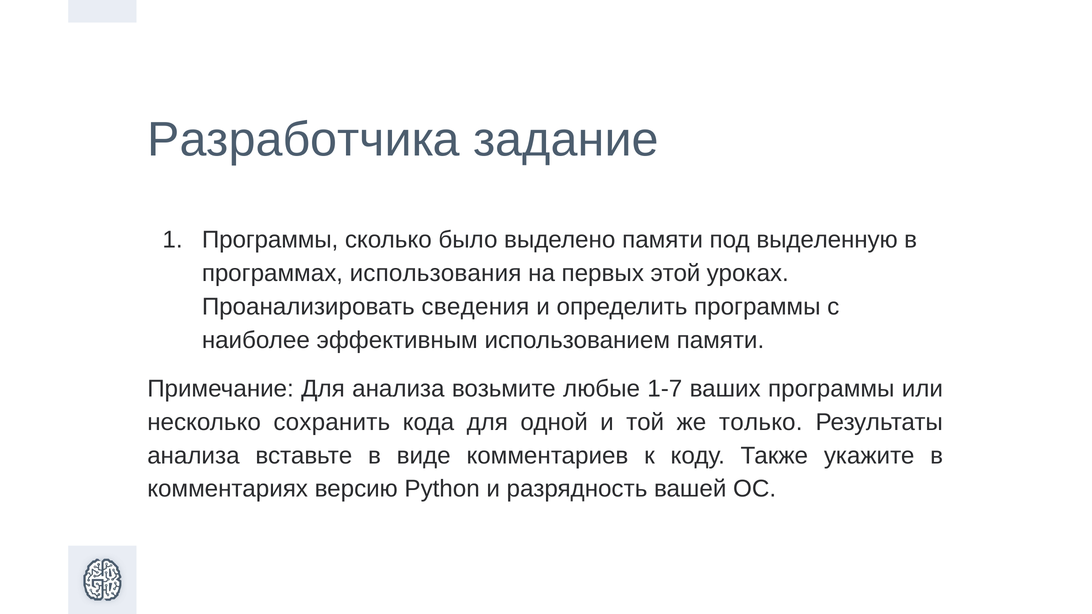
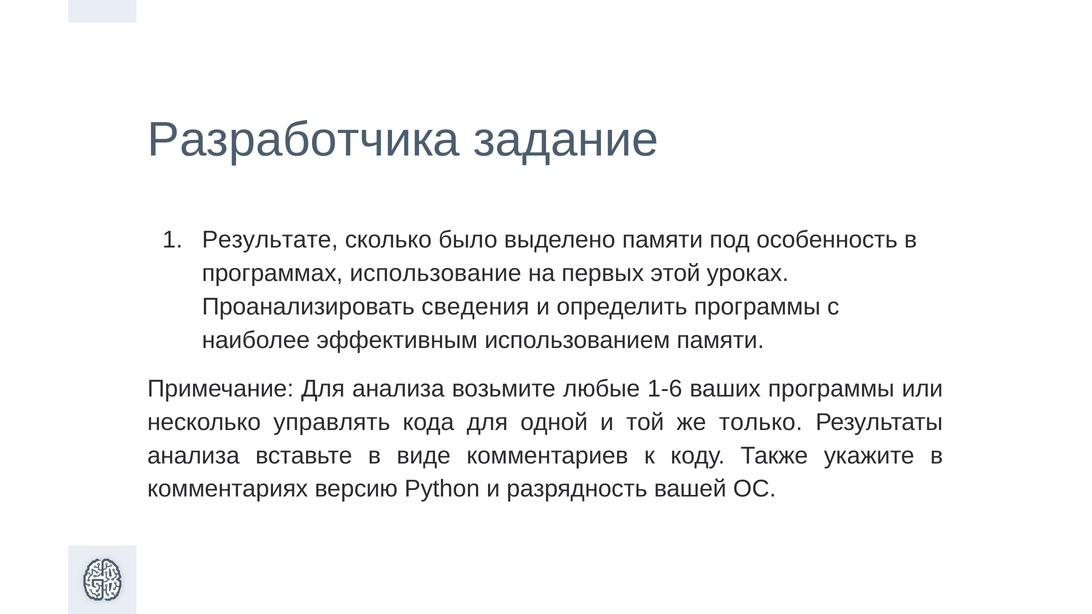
Программы: Программы -> Результате (270, 240)
выделенную: выделенную -> особенность (827, 240)
использования: использования -> использование (436, 273)
1-7: 1-7 -> 1-6 (665, 389)
сохранить: сохранить -> управлять (332, 422)
